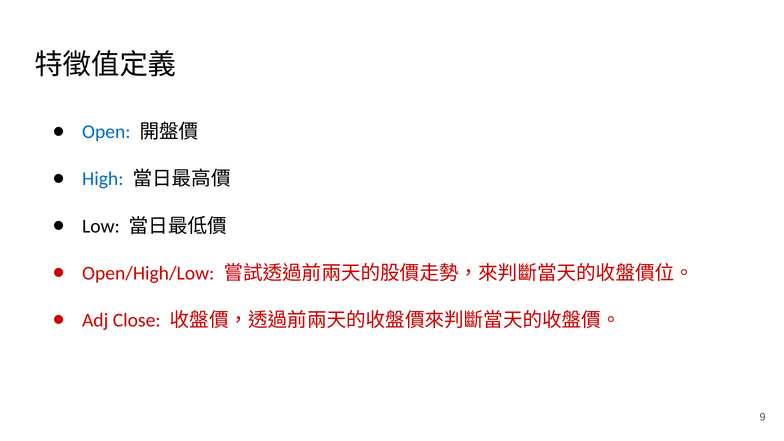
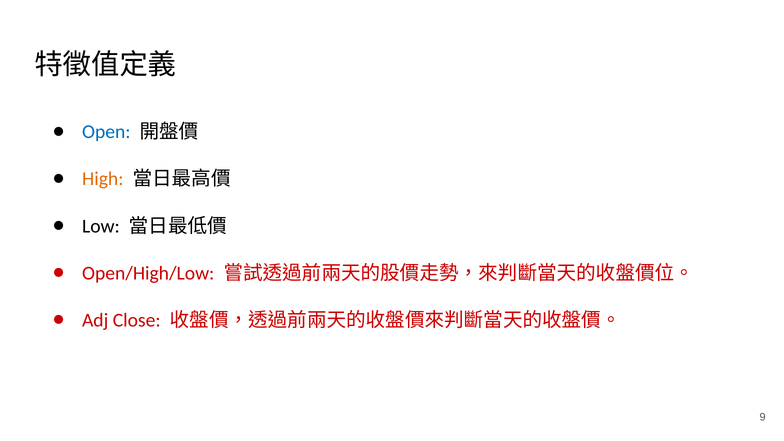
High colour: blue -> orange (103, 179)
